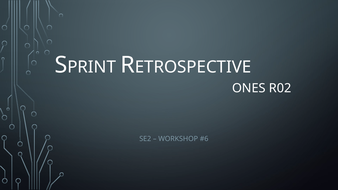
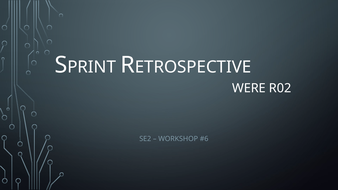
ONES: ONES -> WERE (249, 88)
